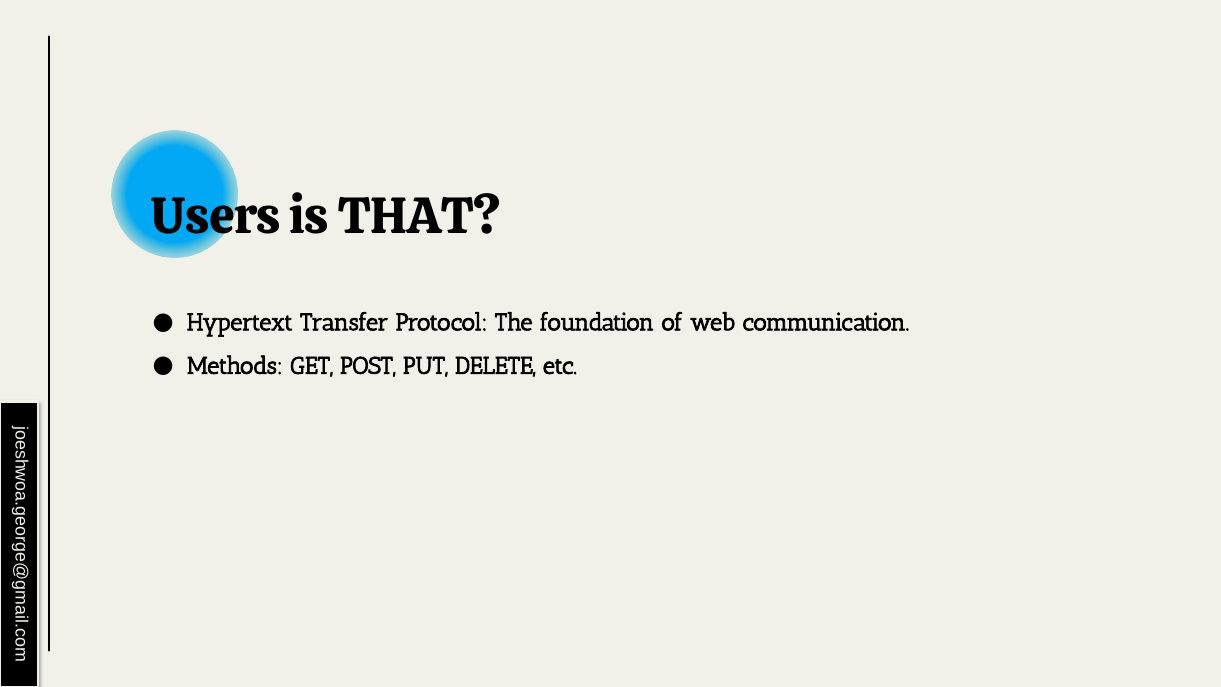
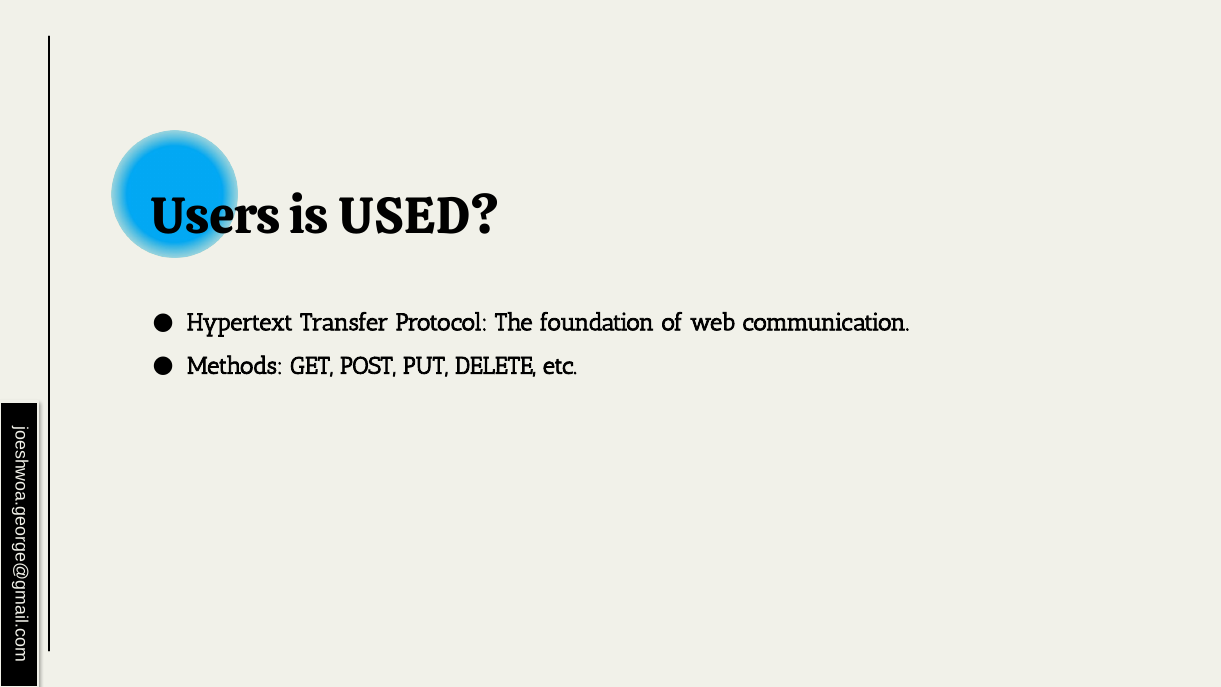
THAT: THAT -> USED (419, 216)
